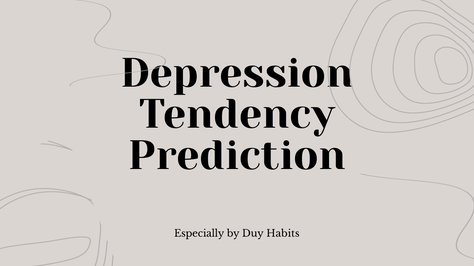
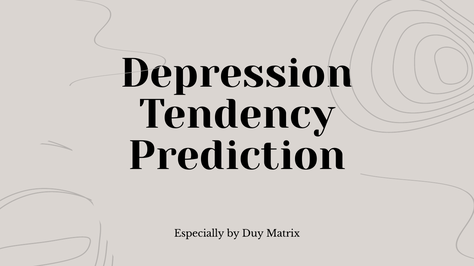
Habits: Habits -> Matrix (283, 234)
